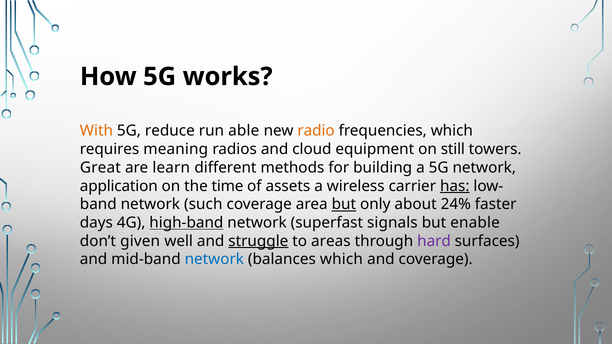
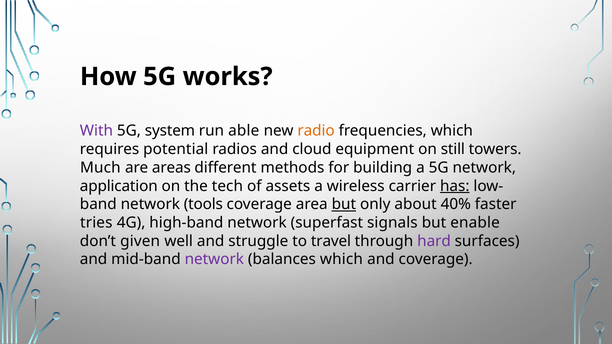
With colour: orange -> purple (96, 131)
reduce: reduce -> system (170, 131)
meaning: meaning -> potential (176, 149)
Great: Great -> Much (100, 168)
learn: learn -> areas (171, 168)
time: time -> tech (227, 186)
such: such -> tools (203, 204)
24%: 24% -> 40% (456, 204)
days: days -> tries (96, 223)
high-band underline: present -> none (186, 223)
struggle underline: present -> none (258, 241)
areas: areas -> travel (331, 241)
network colour: blue -> purple (214, 260)
